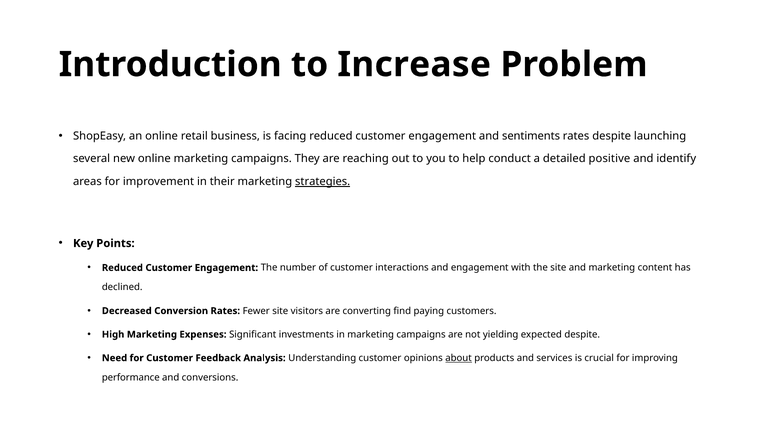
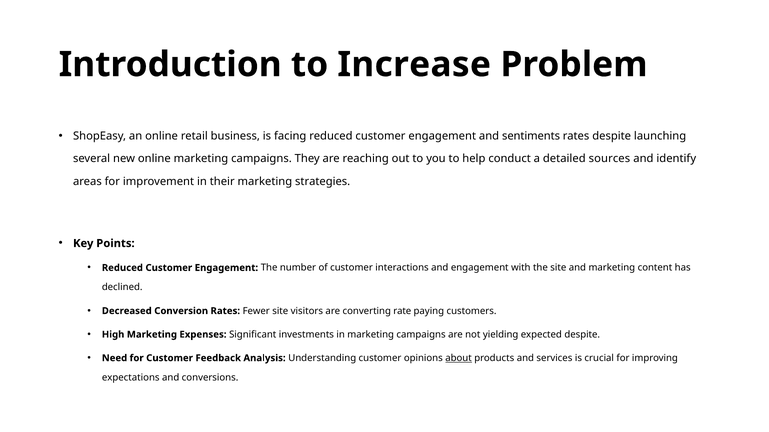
positive: positive -> sources (609, 159)
strategies underline: present -> none (323, 182)
find: find -> rate (402, 311)
performance: performance -> expectations (131, 378)
